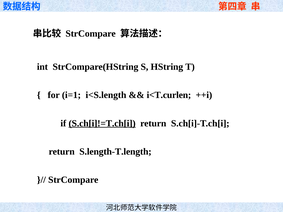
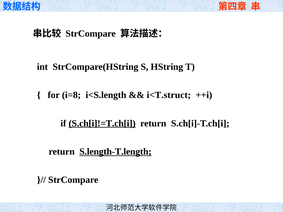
i=1: i=1 -> i=8 (71, 95)
i<T.curlen: i<T.curlen -> i<T.struct (169, 95)
S.length-T.length underline: none -> present (115, 152)
